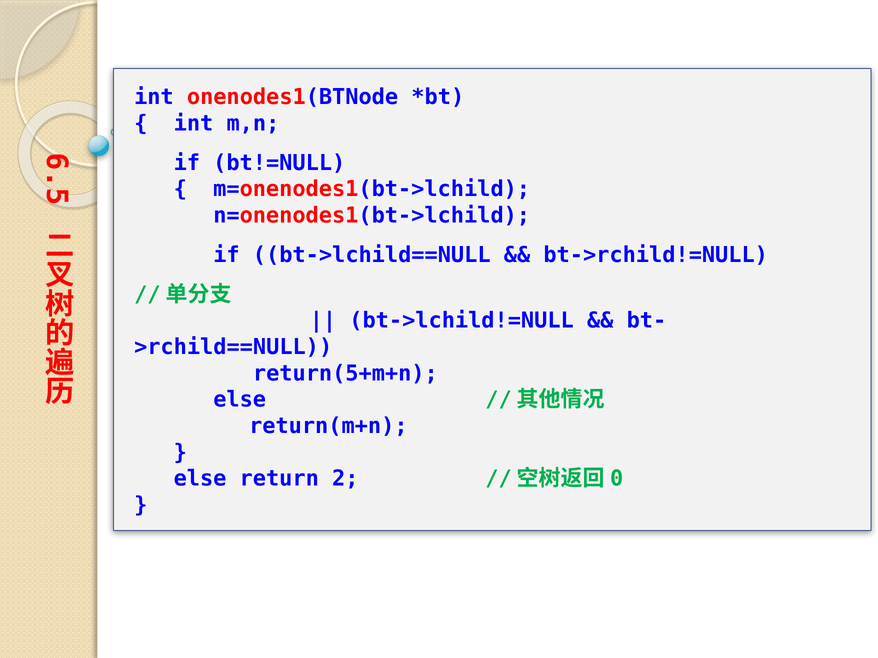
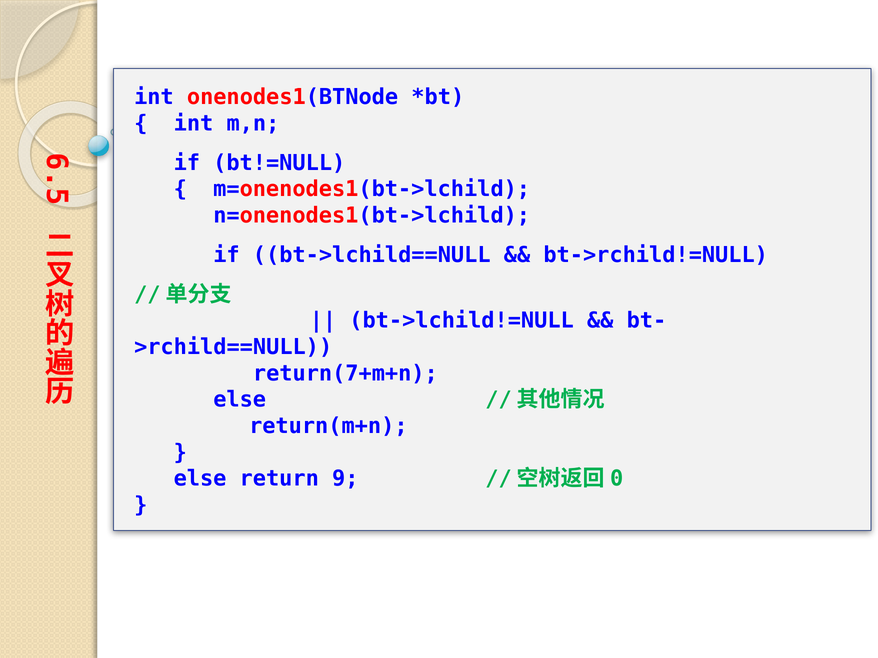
return(5+m+n: return(5+m+n -> return(7+m+n (345, 374)
2: 2 -> 9 (345, 479)
